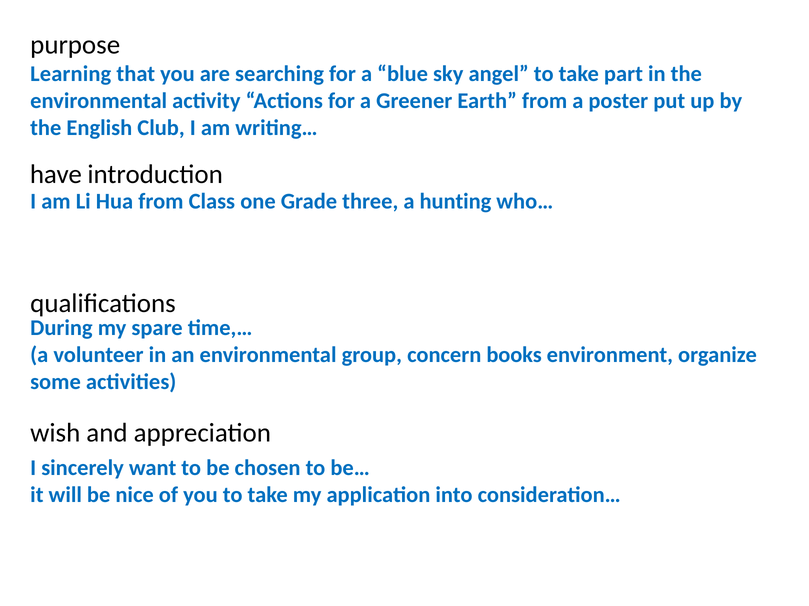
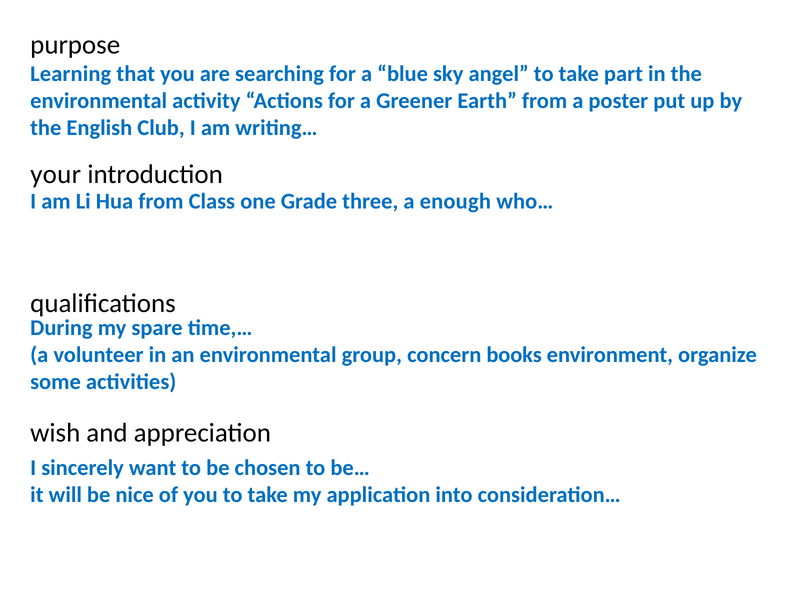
have: have -> your (56, 175)
hunting: hunting -> enough (455, 201)
